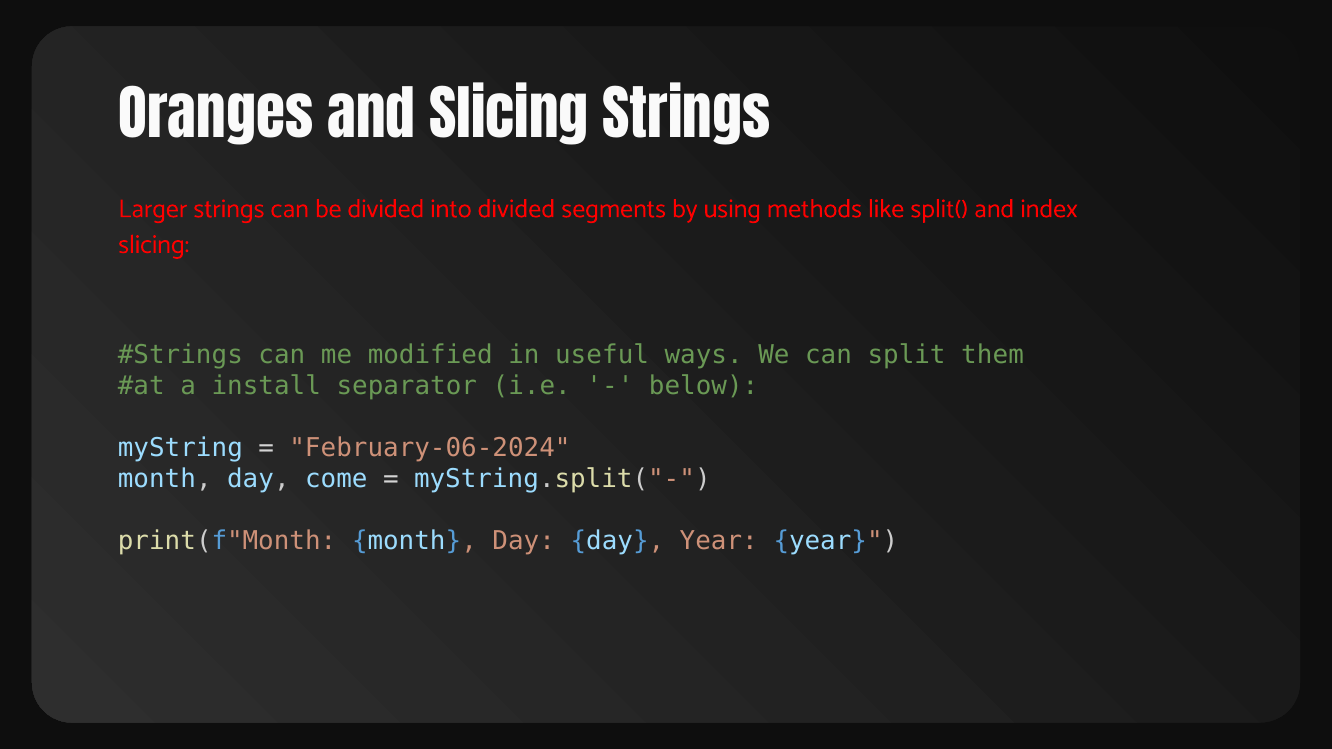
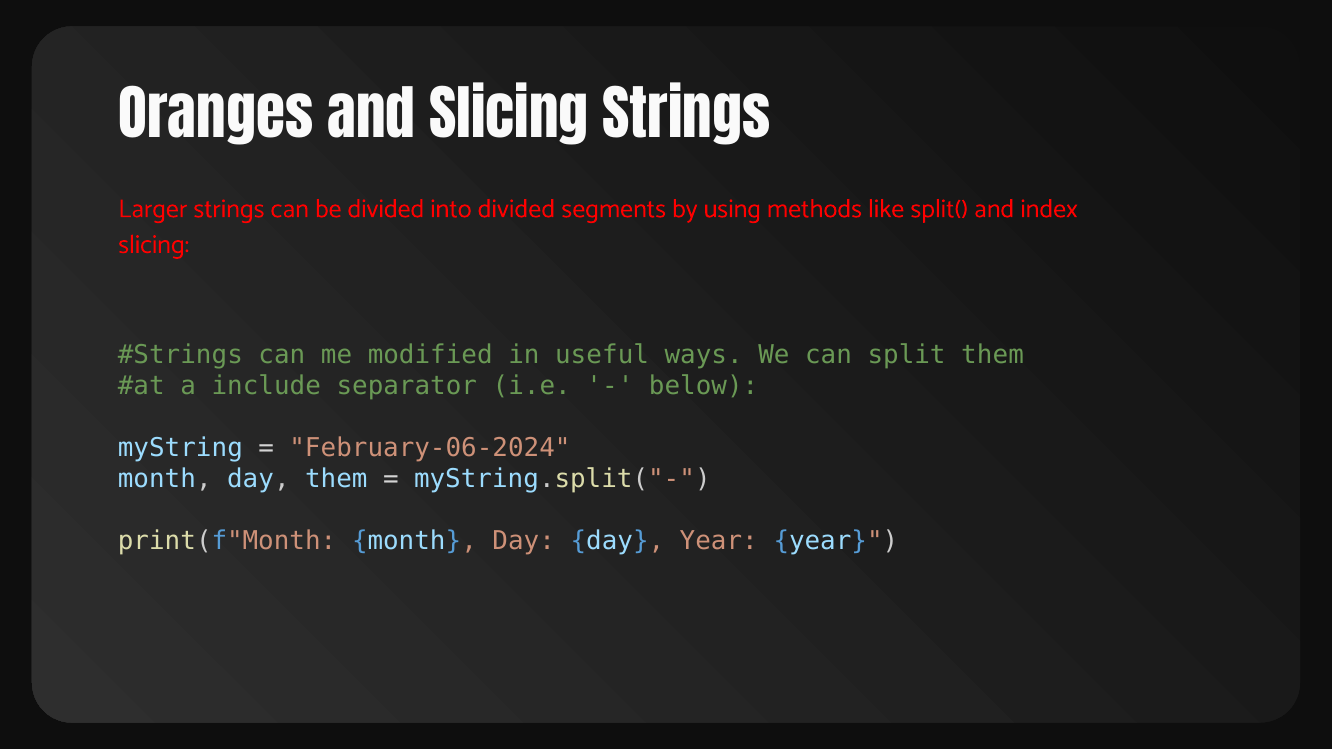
install: install -> include (266, 386)
day come: come -> them (336, 479)
